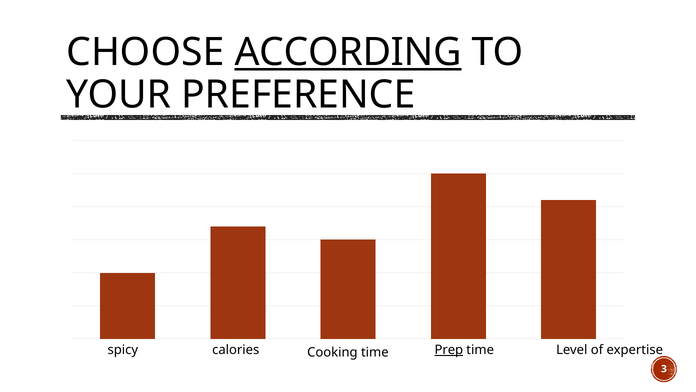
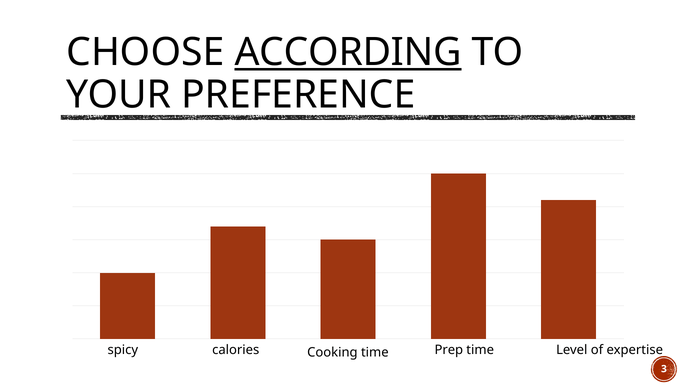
Prep underline: present -> none (449, 350)
